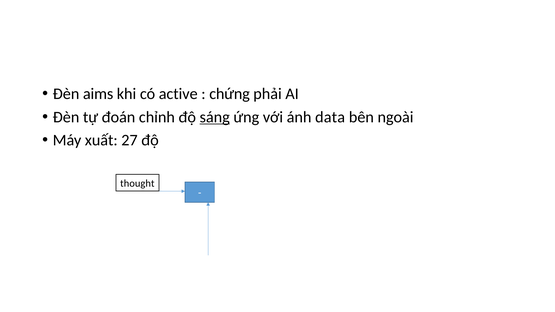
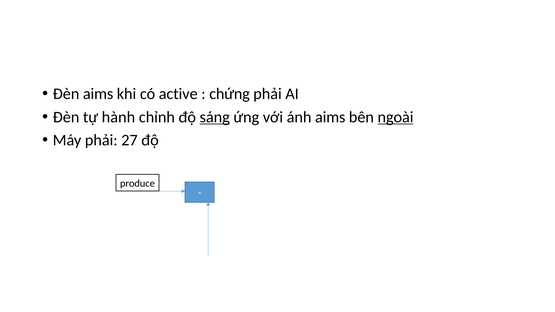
đoán: đoán -> hành (118, 117)
ánh data: data -> aims (330, 117)
ngoài underline: none -> present (396, 117)
Máy xuất: xuất -> phải (101, 140)
thought: thought -> produce (137, 184)
